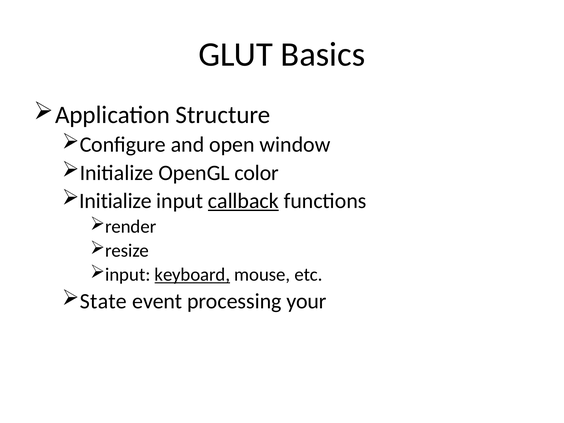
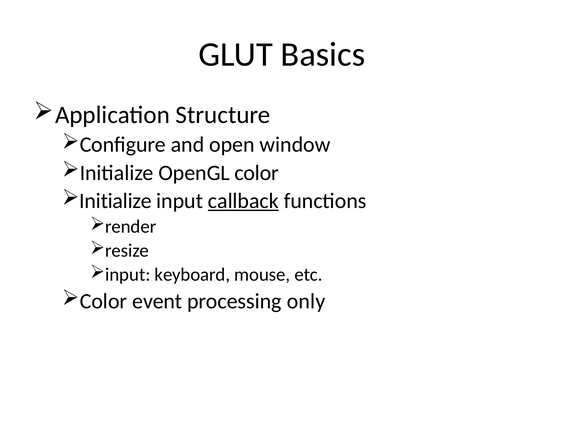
keyboard underline: present -> none (192, 275)
State: State -> Color (103, 301)
your: your -> only (306, 301)
